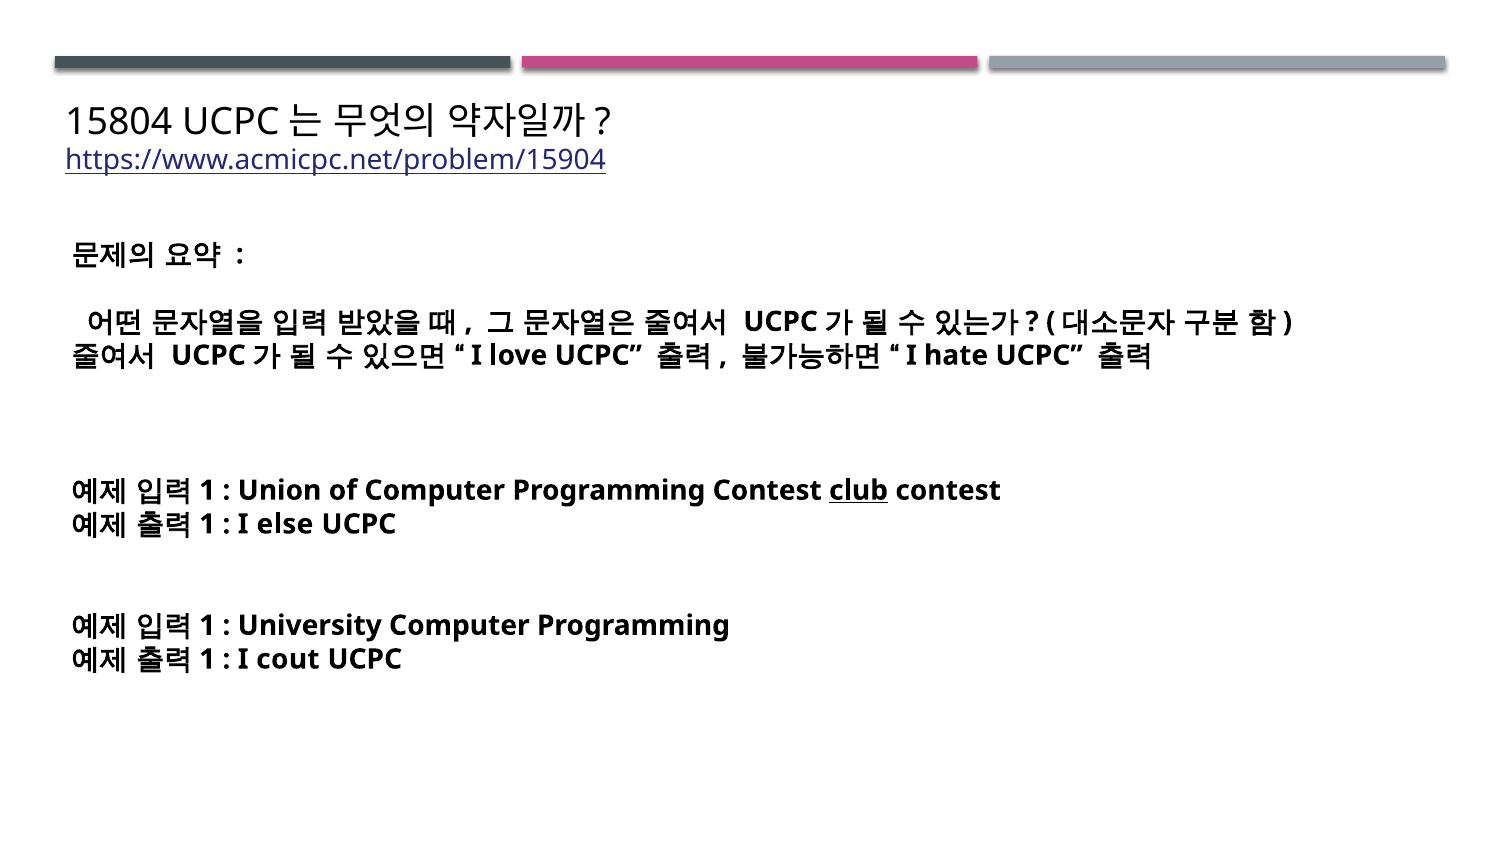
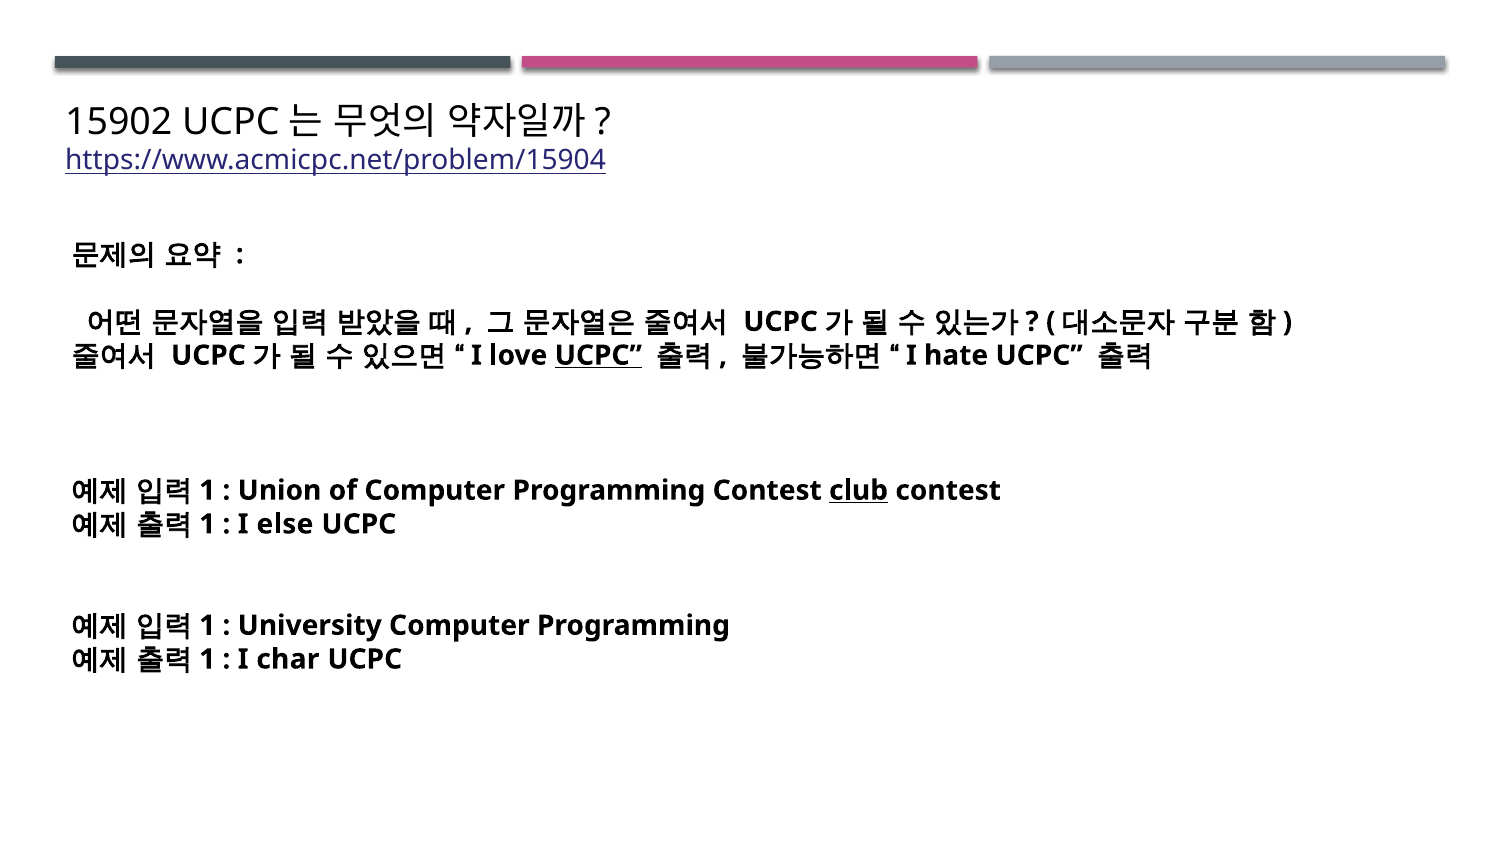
15804: 15804 -> 15902 (119, 122)
UCPC underline: none -> present (598, 355)
cout: cout -> char (288, 659)
